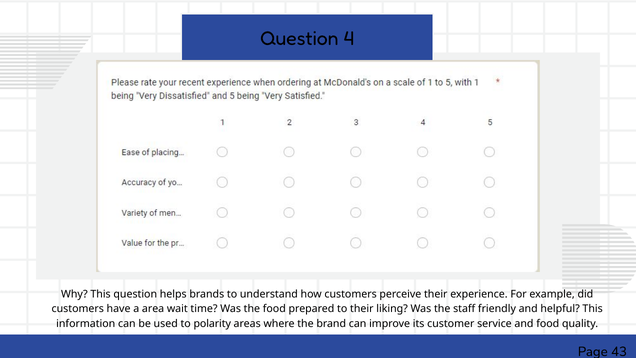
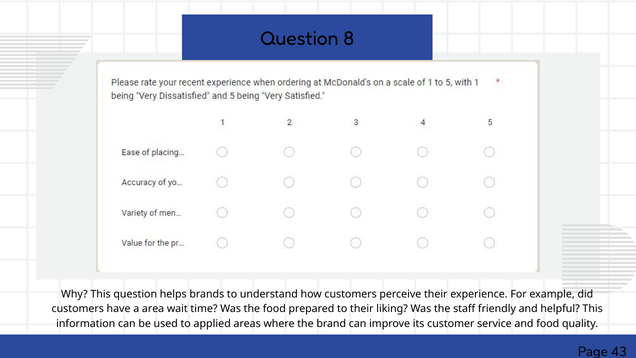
4: 4 -> 8 (349, 38)
polarity: polarity -> applied (212, 324)
